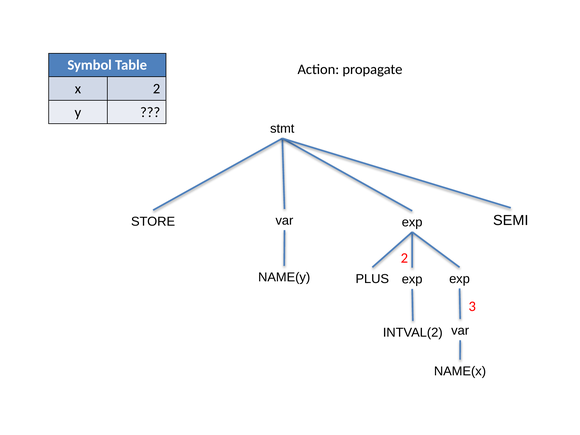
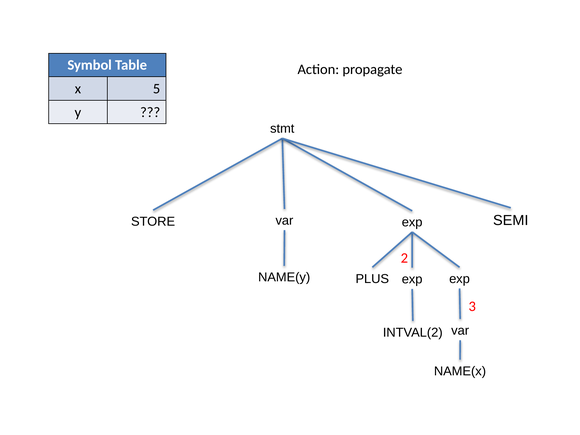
x 2: 2 -> 5 (157, 89)
